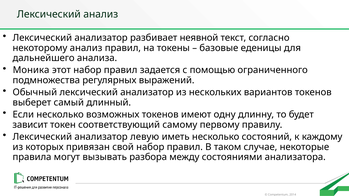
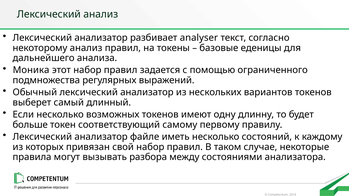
неявной: неявной -> analyser (199, 38)
зависит: зависит -> больше (30, 125)
левую: левую -> файле (145, 137)
